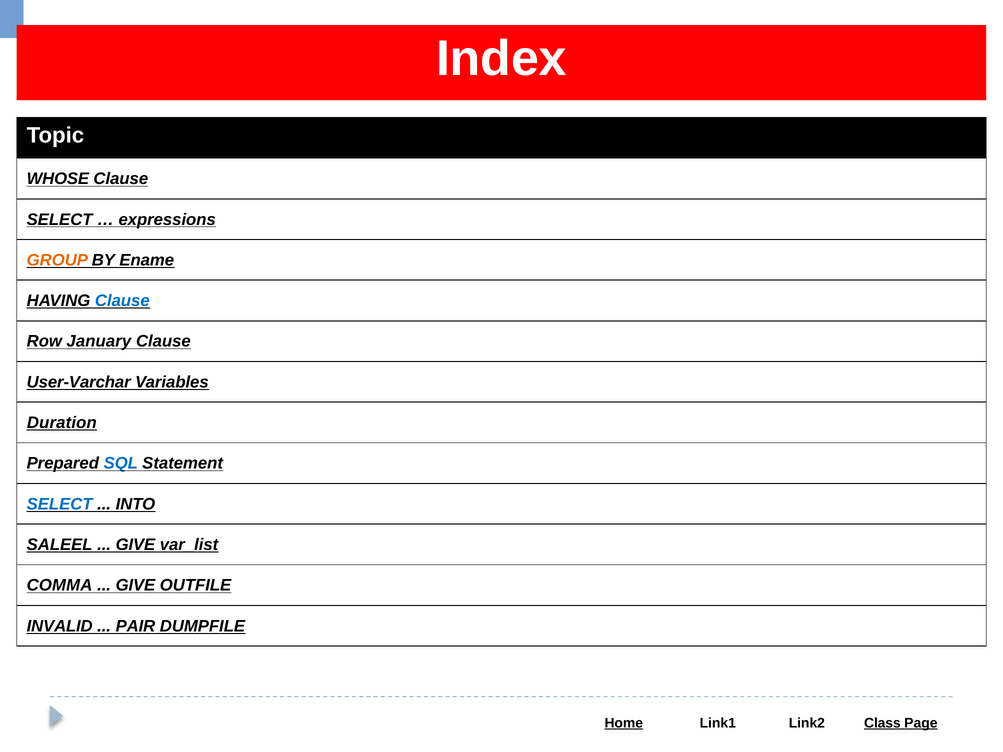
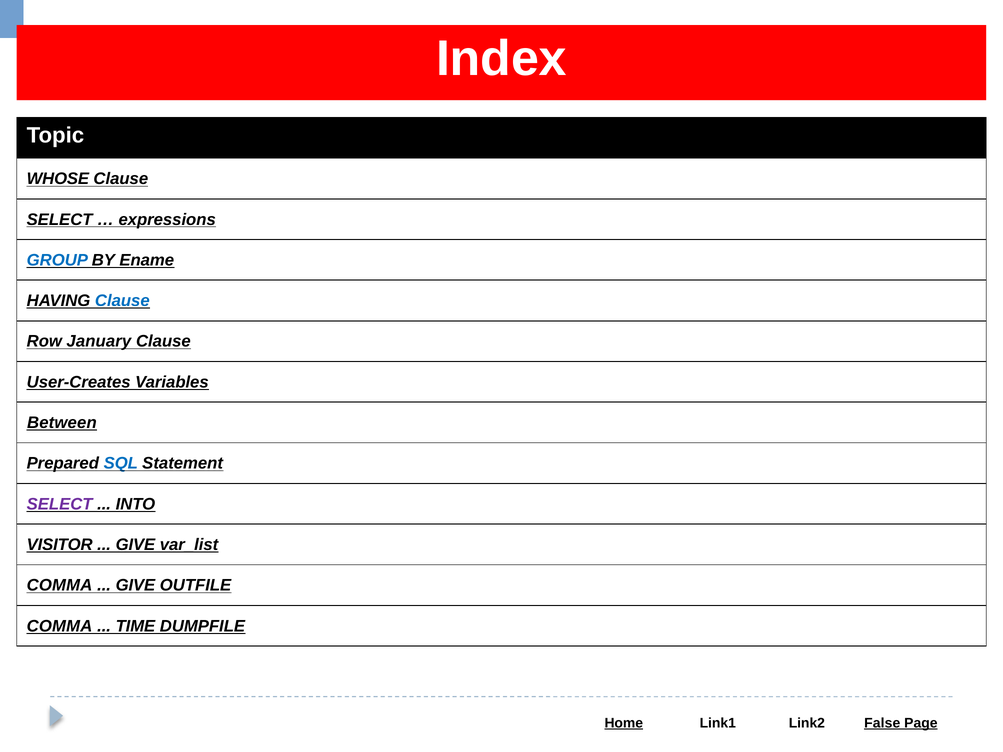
GROUP colour: orange -> blue (57, 260)
User-Varchar: User-Varchar -> User-Creates (79, 382)
Duration: Duration -> Between (62, 423)
SELECT colour: blue -> purple (60, 504)
SALEEL: SALEEL -> VISITOR (60, 545)
INVALID: INVALID -> COMMA (60, 626)
PAIR: PAIR -> TIME (135, 626)
Class: Class -> False (882, 723)
